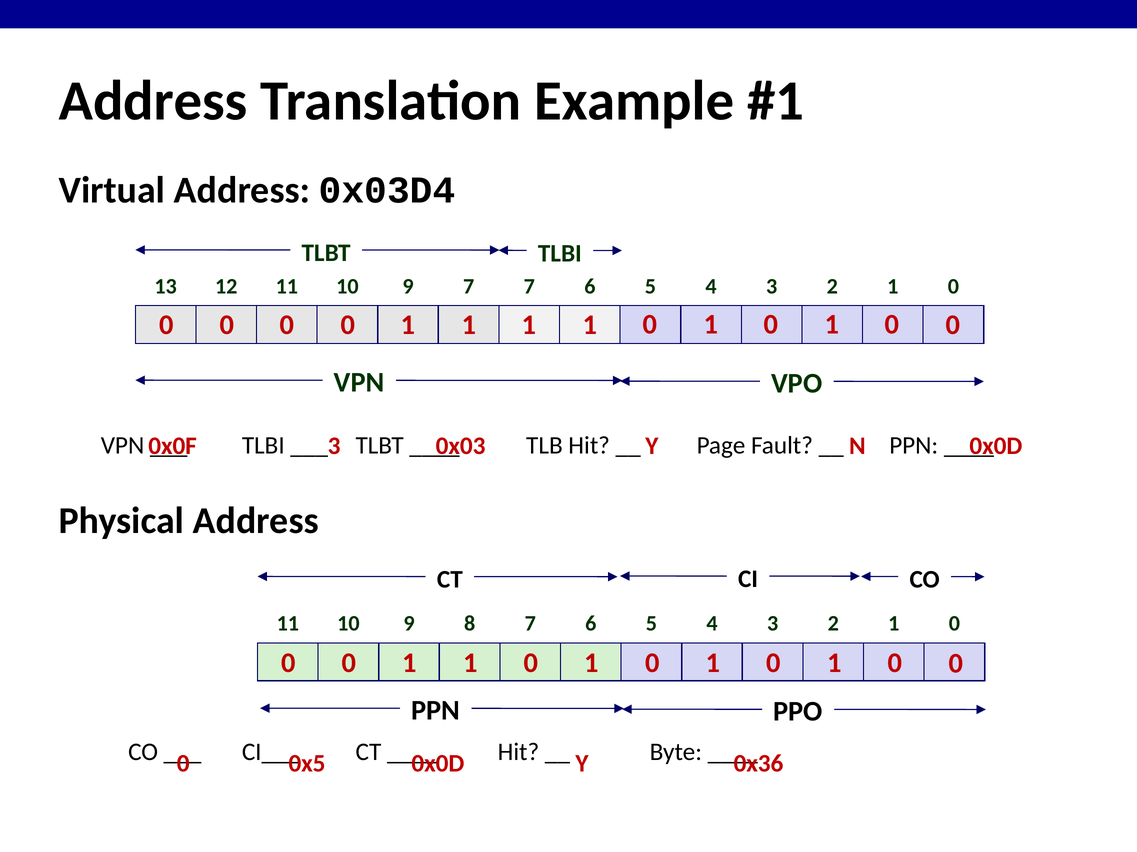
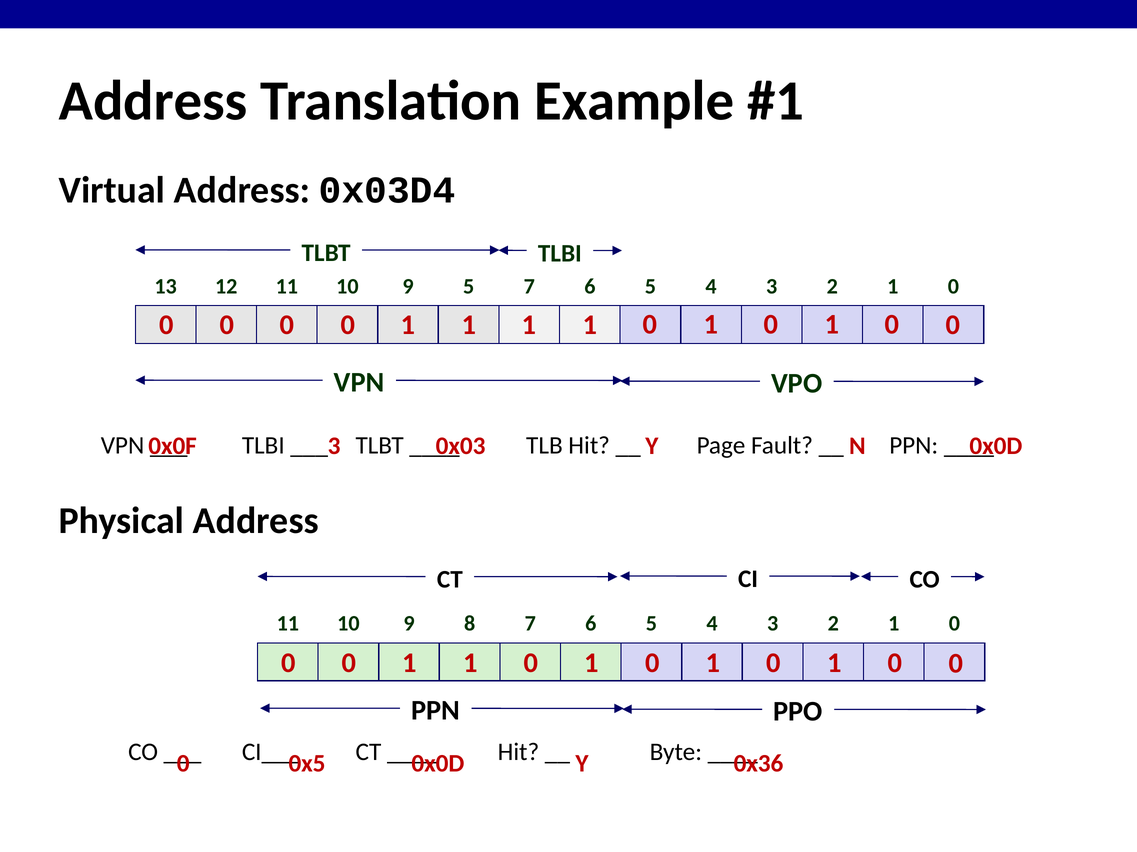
9 7: 7 -> 5 (469, 286)
